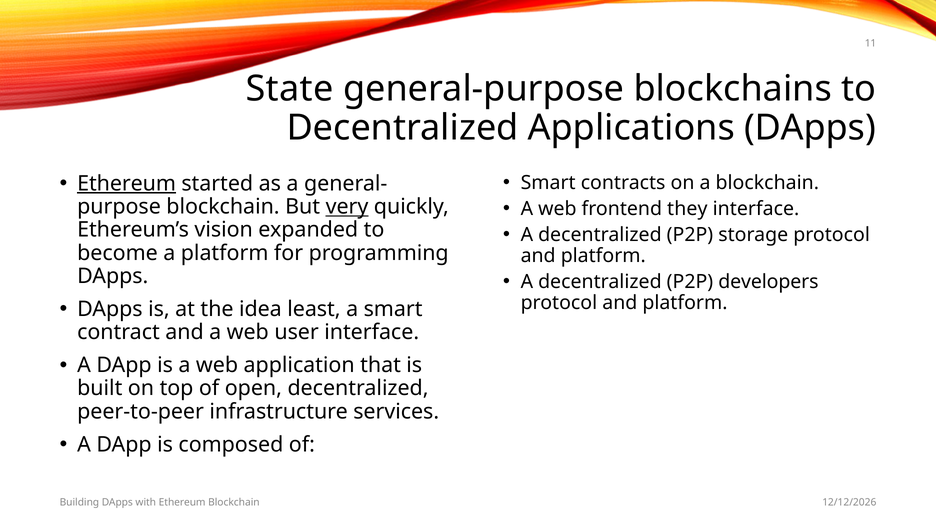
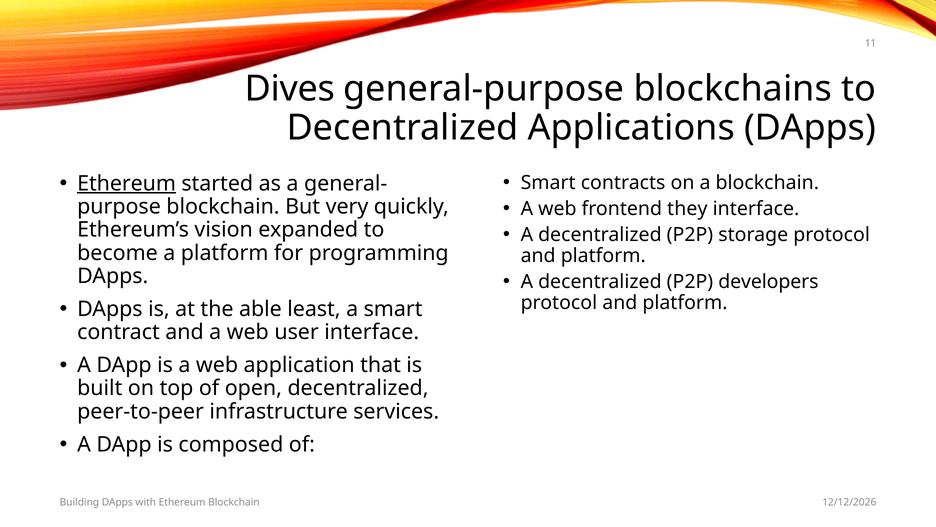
State: State -> Dives (290, 89)
very underline: present -> none (347, 207)
idea: idea -> able (260, 309)
